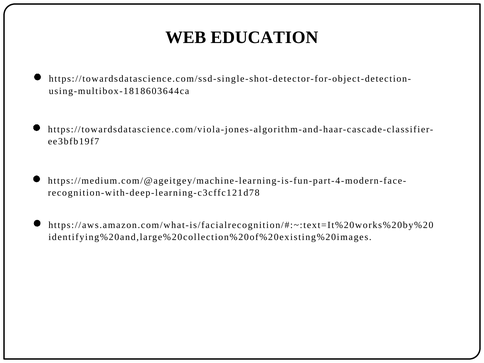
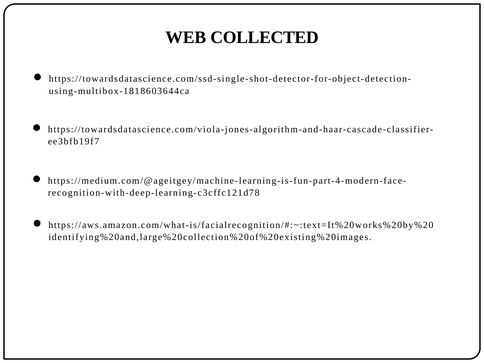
EDUCATION: EDUCATION -> COLLECTED (265, 37)
